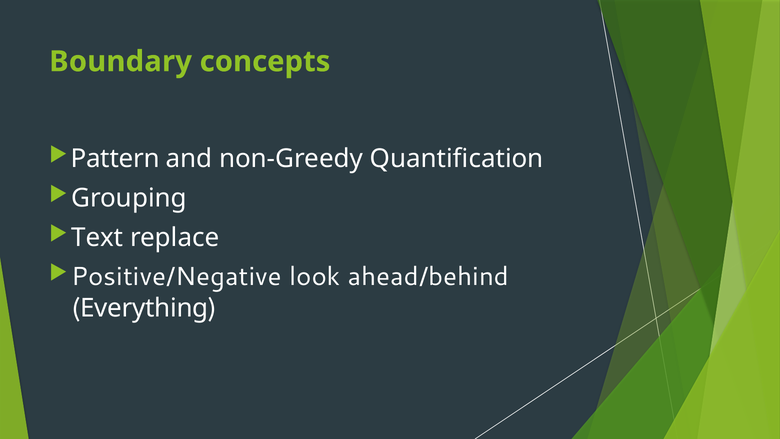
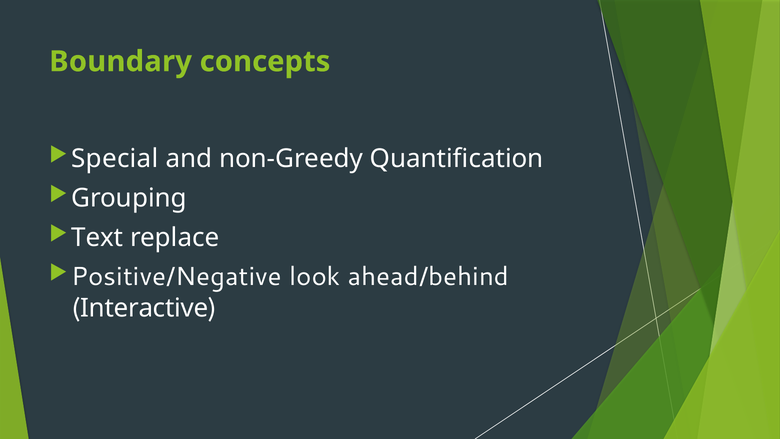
Pattern: Pattern -> Special (115, 159)
Everything: Everything -> Interactive (144, 308)
